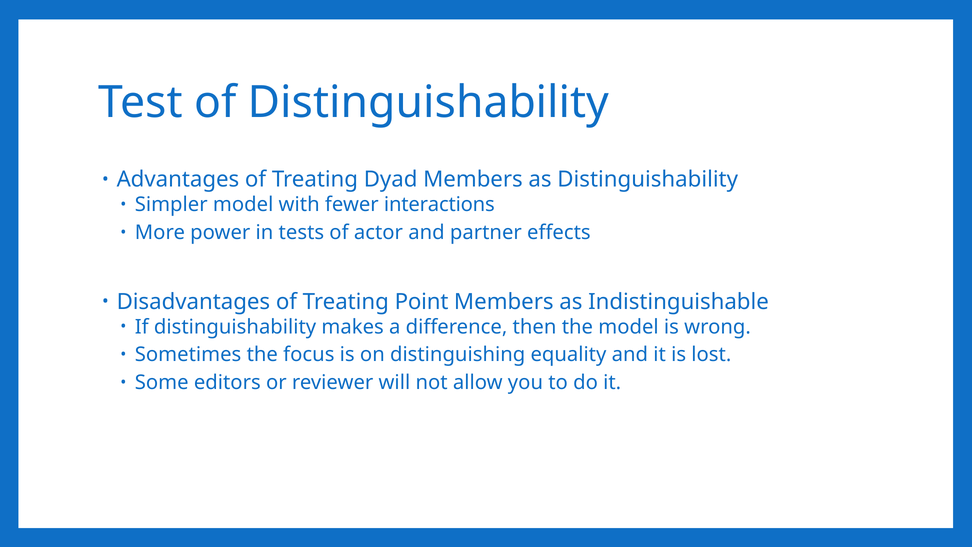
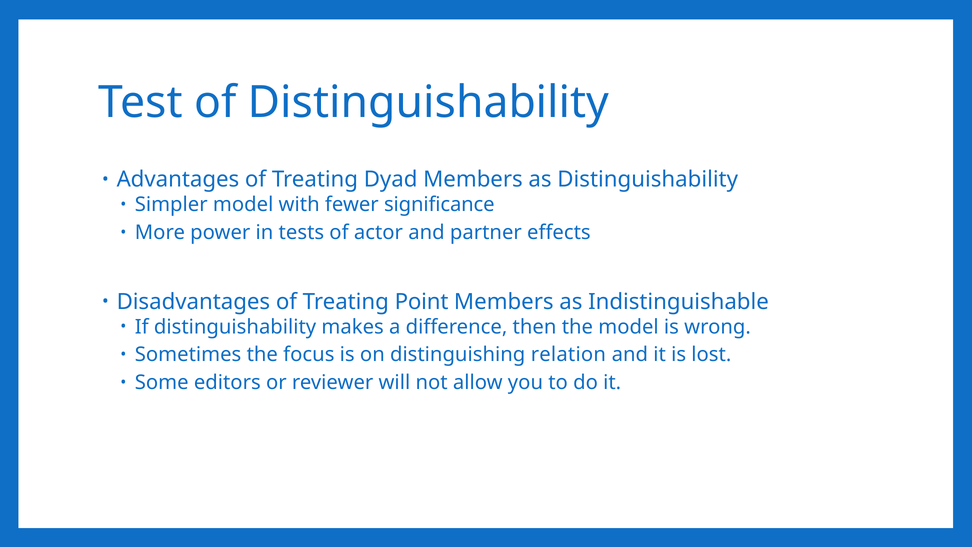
interactions: interactions -> significance (439, 205)
equality: equality -> relation (568, 355)
